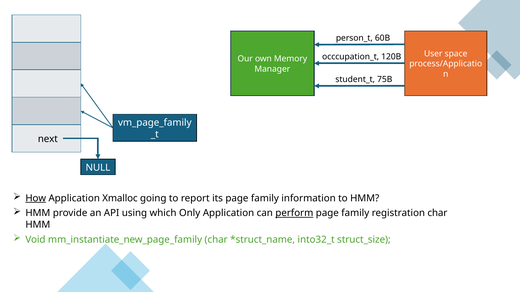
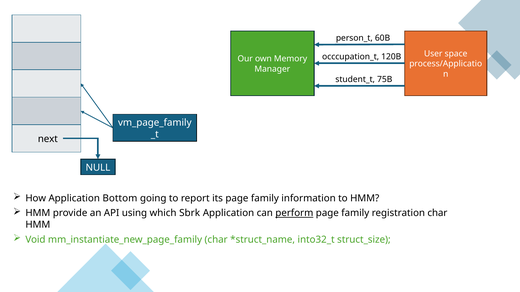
How underline: present -> none (36, 198)
Xmalloc: Xmalloc -> Bottom (120, 198)
Only: Only -> Sbrk (190, 213)
